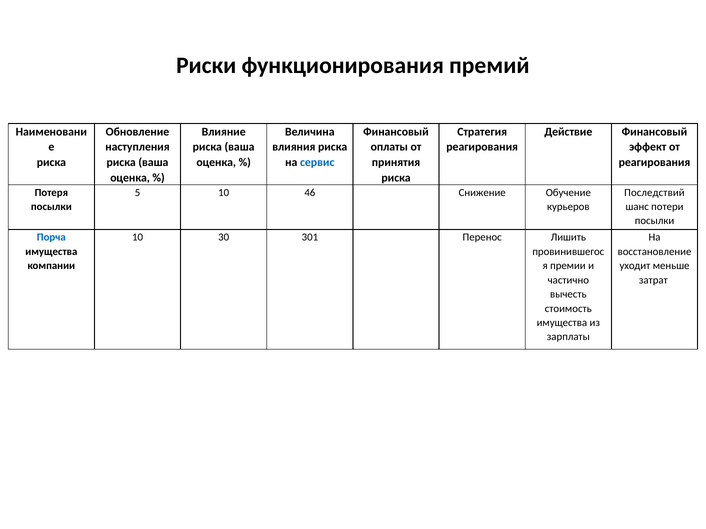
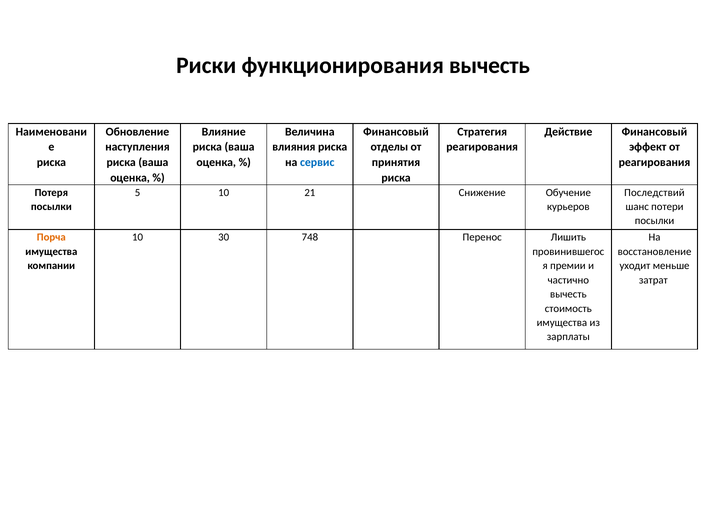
функционирования премий: премий -> вычесть (489, 66)
оплаты: оплаты -> отделы (389, 147)
46: 46 -> 21 (310, 193)
Порча colour: blue -> orange (51, 238)
301: 301 -> 748 (310, 238)
